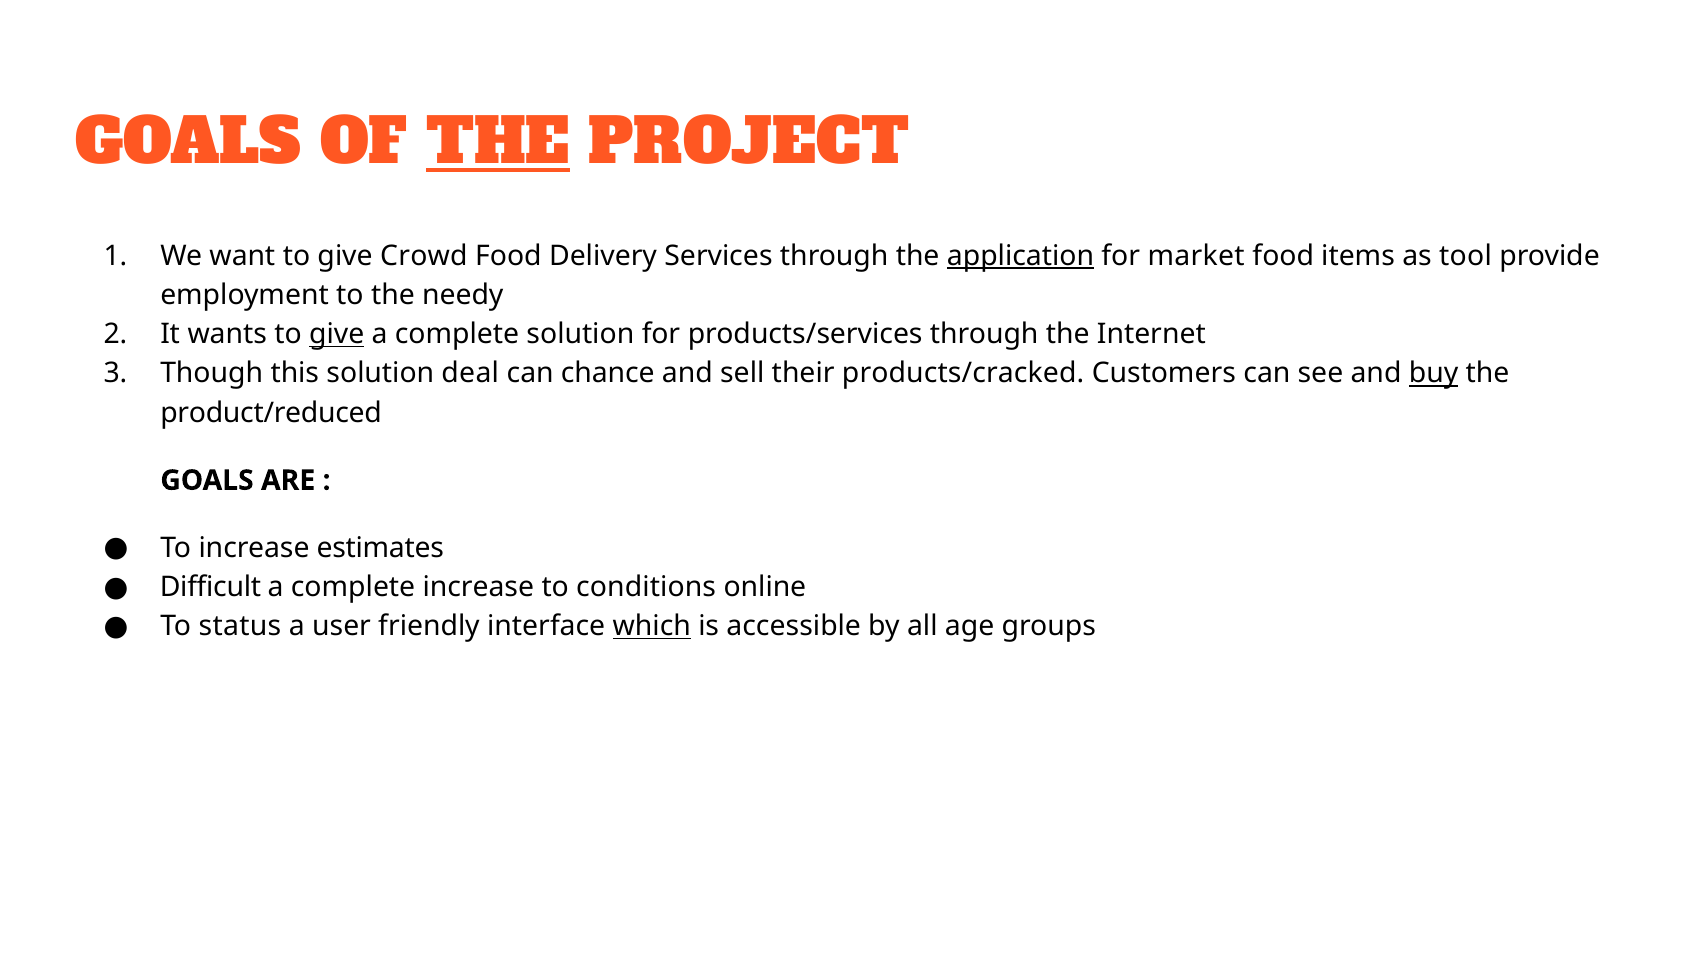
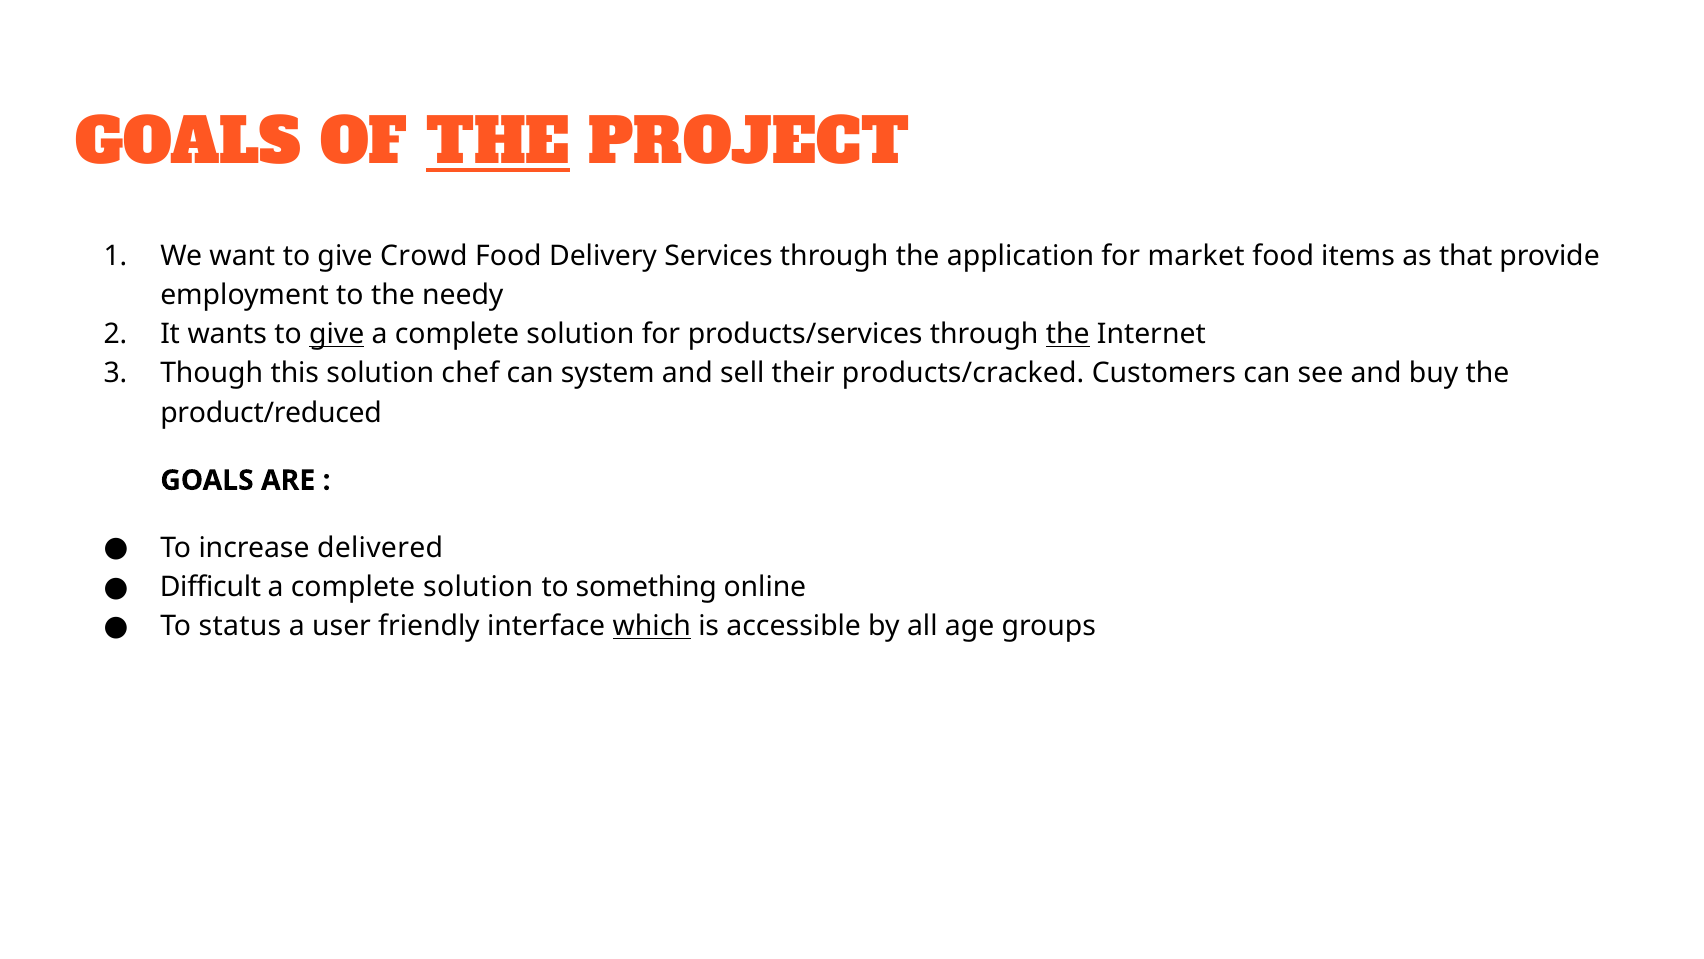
application underline: present -> none (1021, 256)
tool: tool -> that (1466, 256)
the underline: none -> present (1068, 334)
deal: deal -> chef (470, 373)
chance: chance -> system (608, 373)
buy underline: present -> none (1434, 373)
estimates: estimates -> delivered (380, 548)
increase: increase -> solution (478, 587)
conditions: conditions -> something (646, 587)
